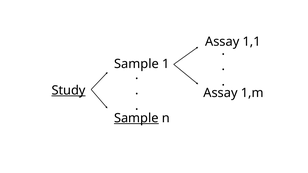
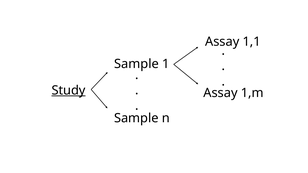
Sample underline: present -> none (136, 118)
